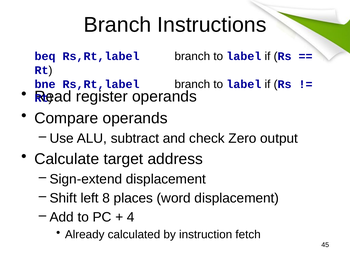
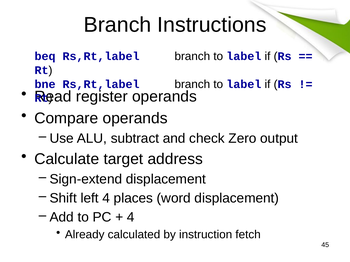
left 8: 8 -> 4 (106, 199)
